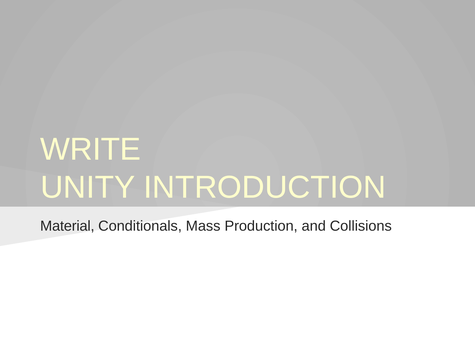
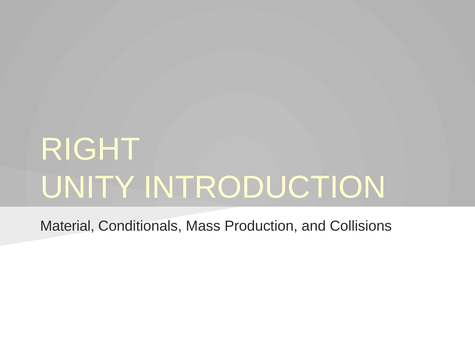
WRITE: WRITE -> RIGHT (90, 150)
